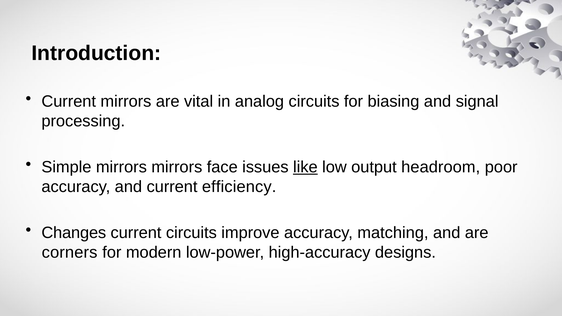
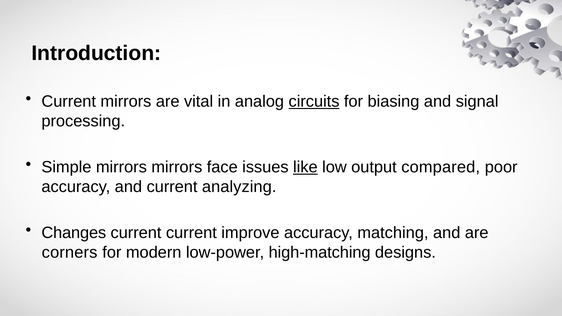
circuits underline: none -> present (314, 102)
headroom: headroom -> compared (441, 167)
efficiency: efficiency -> analyzing (239, 187)
current circuits: circuits -> current (191, 233)
high-accuracy: high-accuracy -> high-matching (320, 252)
